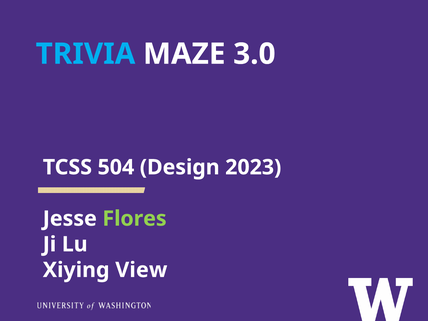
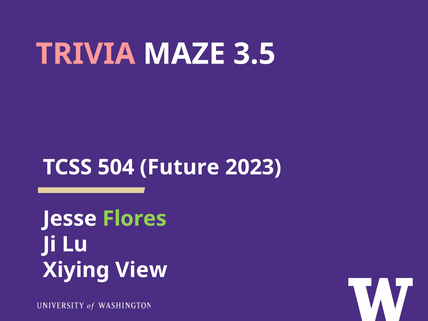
TRIVIA colour: light blue -> pink (85, 54)
3.0: 3.0 -> 3.5 (254, 54)
Design: Design -> Future (180, 167)
